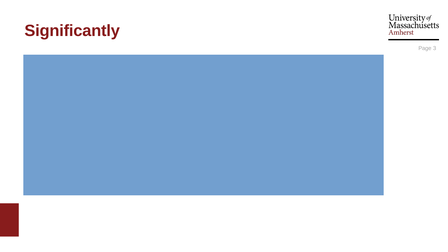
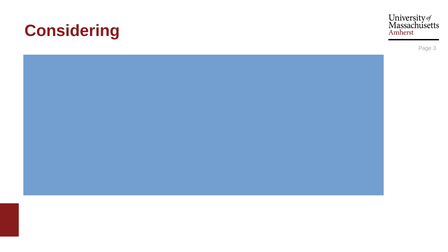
Significantly: Significantly -> Considering (72, 31)
